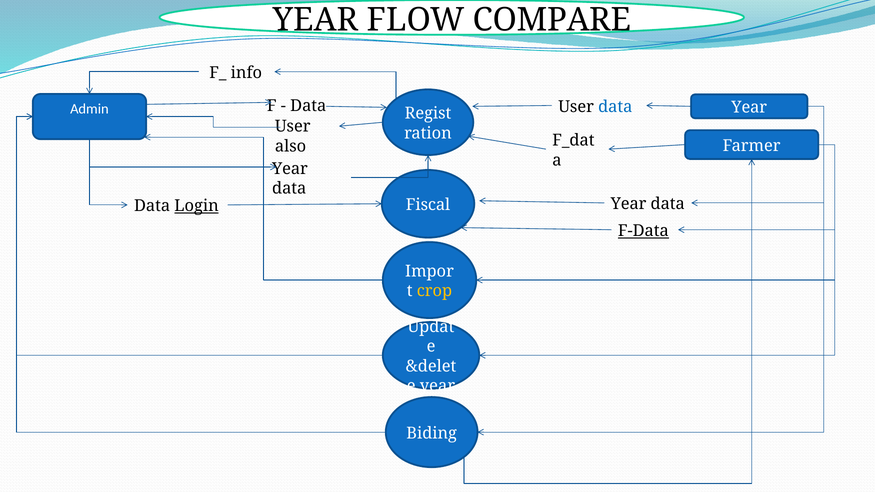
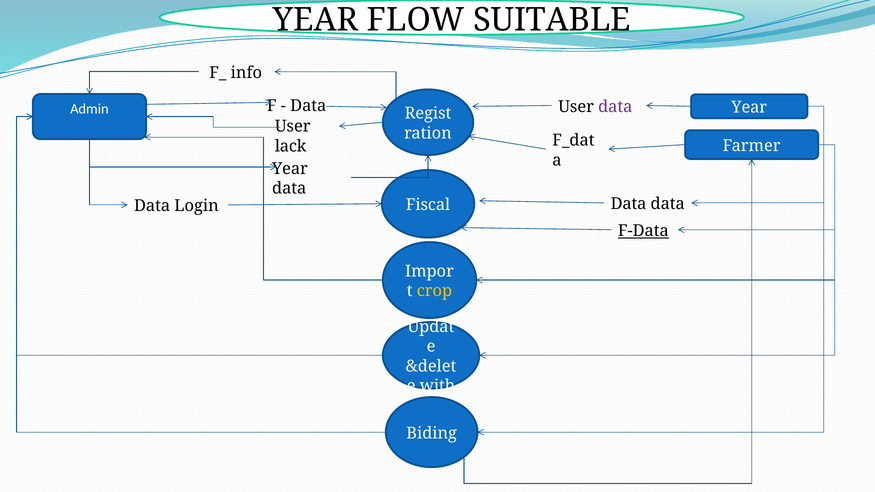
COMPARE: COMPARE -> SUITABLE (552, 20)
data colour: blue -> purple (615, 107)
also: also -> lack (291, 146)
Year: Year -> Data (629, 204)
Login underline: present -> none (197, 206)
year: year -> with (438, 386)
